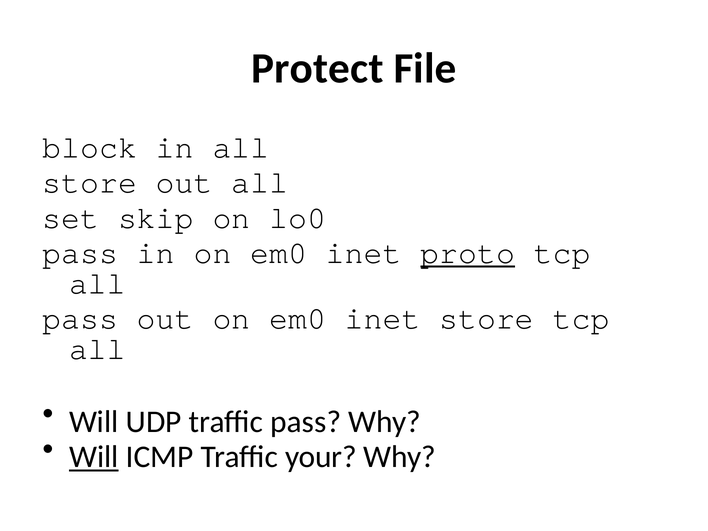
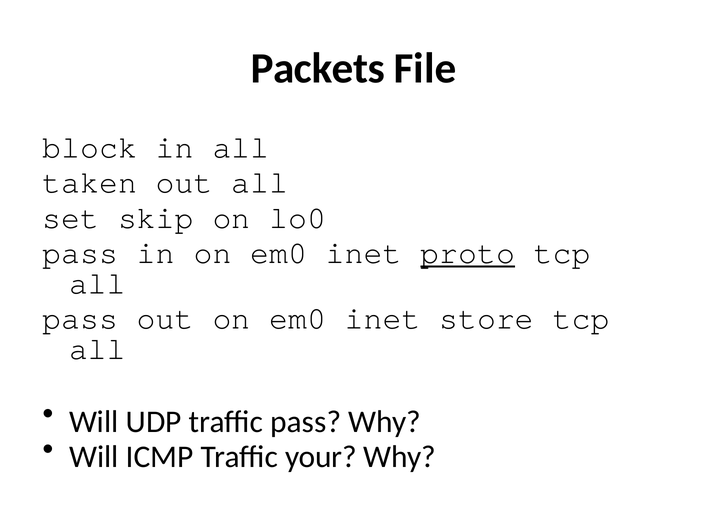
Protect: Protect -> Packets (318, 69)
store: store -> taken (90, 183)
Will underline: present -> none (94, 457)
